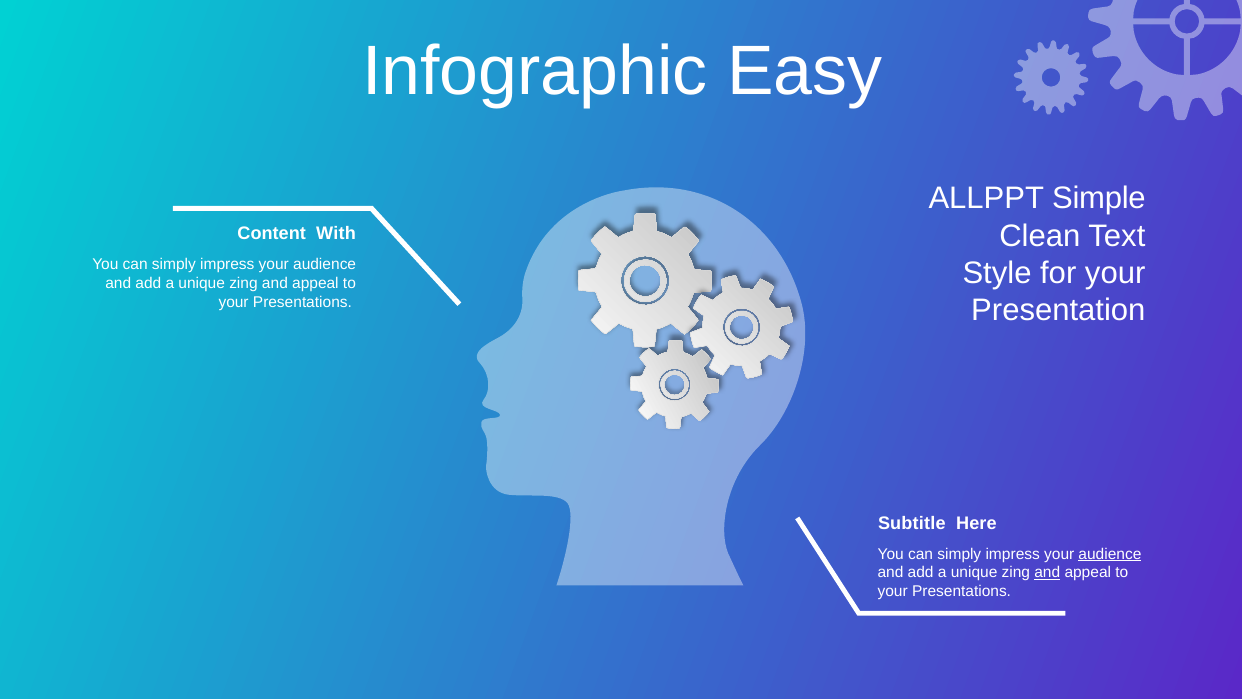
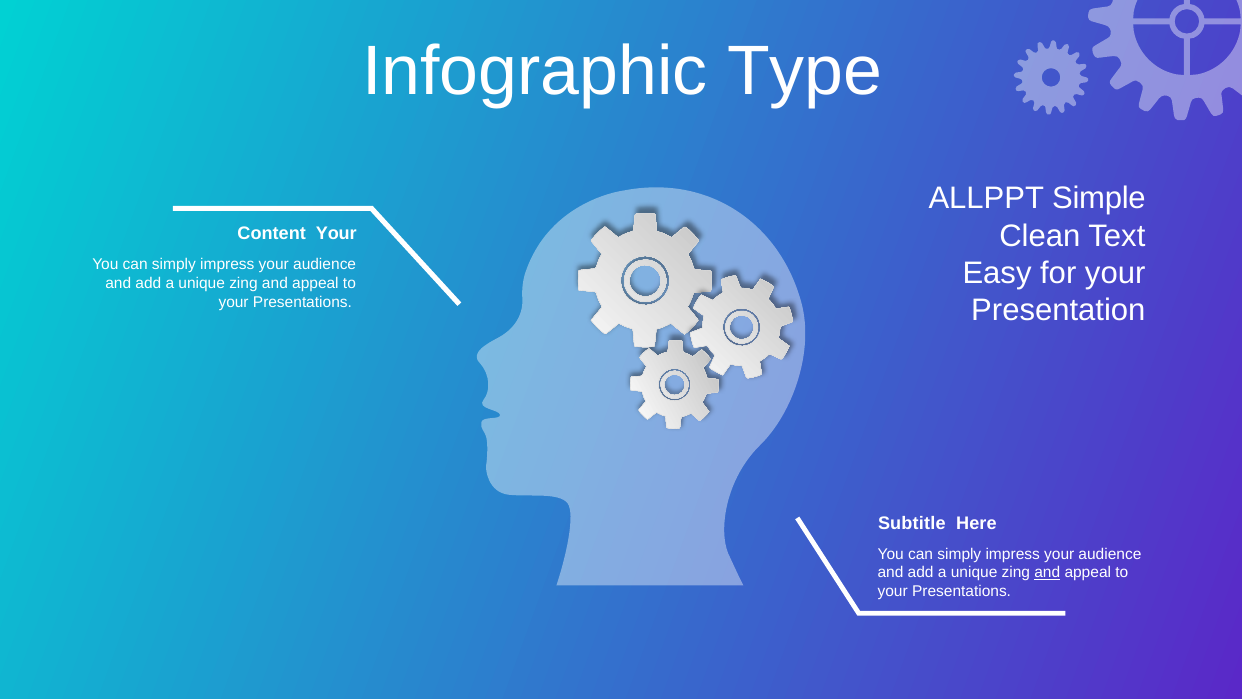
Easy: Easy -> Type (805, 71)
Content With: With -> Your (336, 233)
Style: Style -> Easy (997, 273)
audience underline: present -> none (1110, 554)
